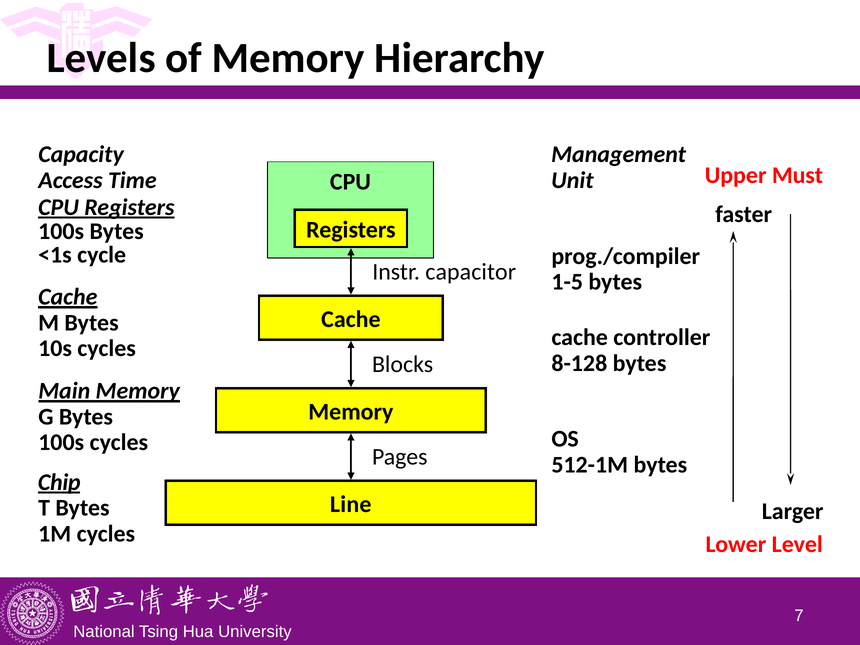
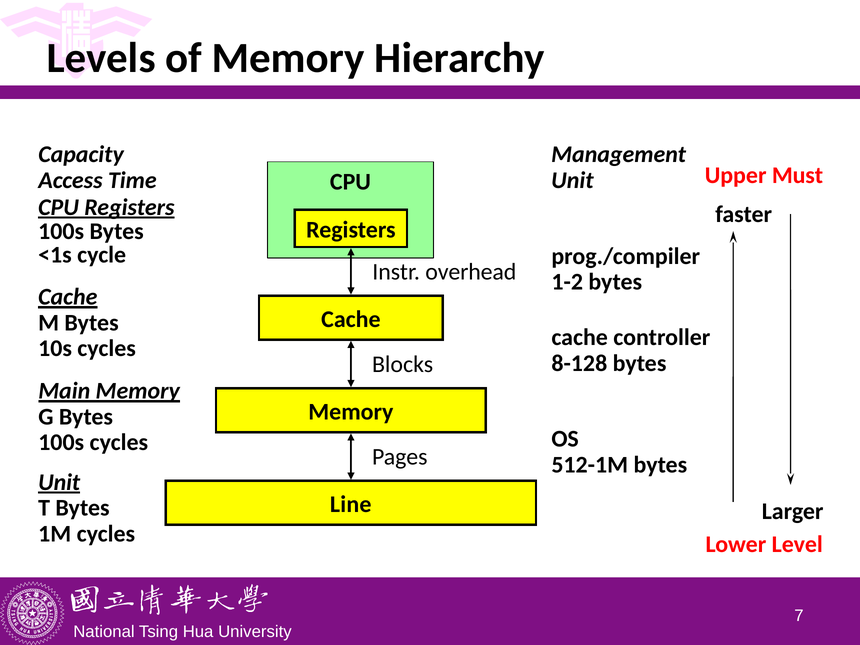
capacitor: capacitor -> overhead (471, 272)
1-5: 1-5 -> 1-2 (567, 282)
Chip: Chip -> Unit (59, 482)
